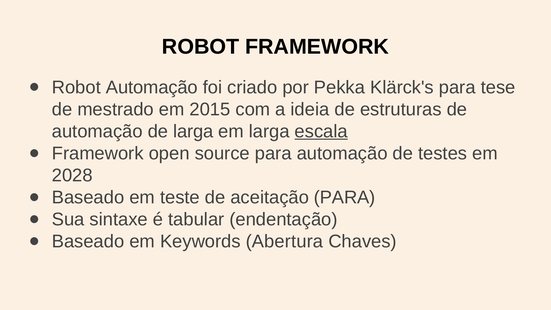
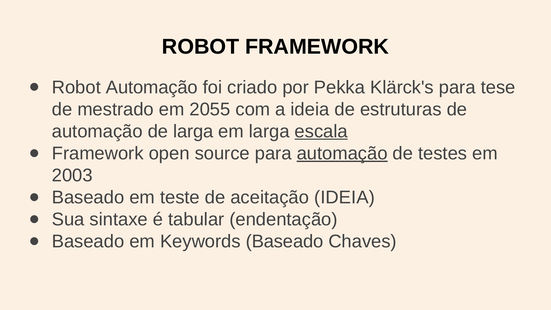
2015: 2015 -> 2055 (210, 109)
automação underline: none -> present (342, 153)
2028: 2028 -> 2003 (72, 175)
aceitação PARA: PARA -> IDEIA (345, 197)
Keywords Abertura: Abertura -> Baseado (285, 242)
